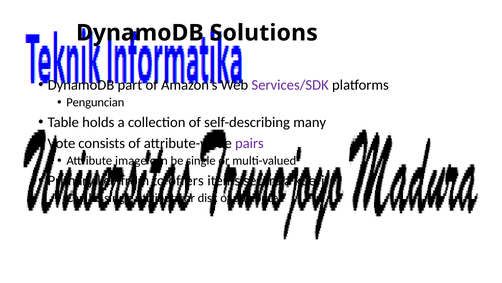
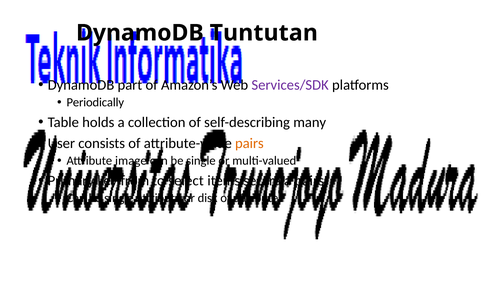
Solutions: Solutions -> Tuntutan (264, 33)
Penguncian: Penguncian -> Periodically (95, 102)
Vote: Vote -> User (61, 143)
pairs colour: purple -> orange (249, 143)
offers: offers -> select (186, 180)
a kueri: kueri -> pairs (309, 180)
